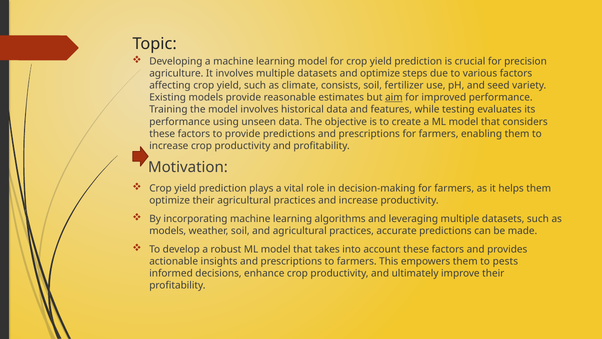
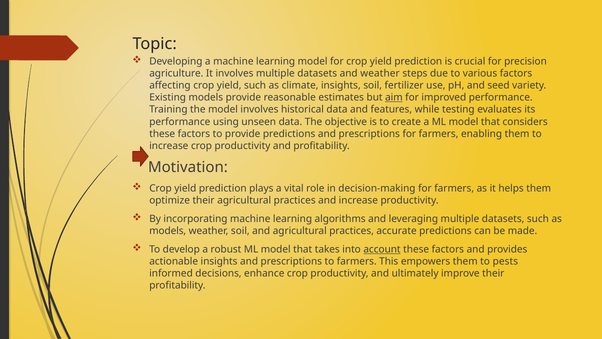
and optimize: optimize -> weather (380, 73)
climate consists: consists -> insights (341, 85)
account underline: none -> present (382, 249)
